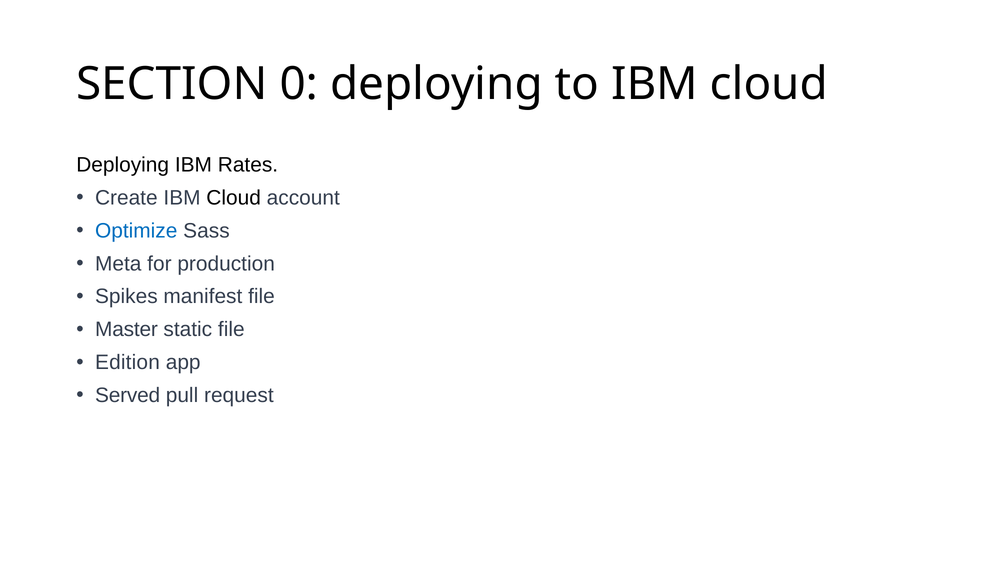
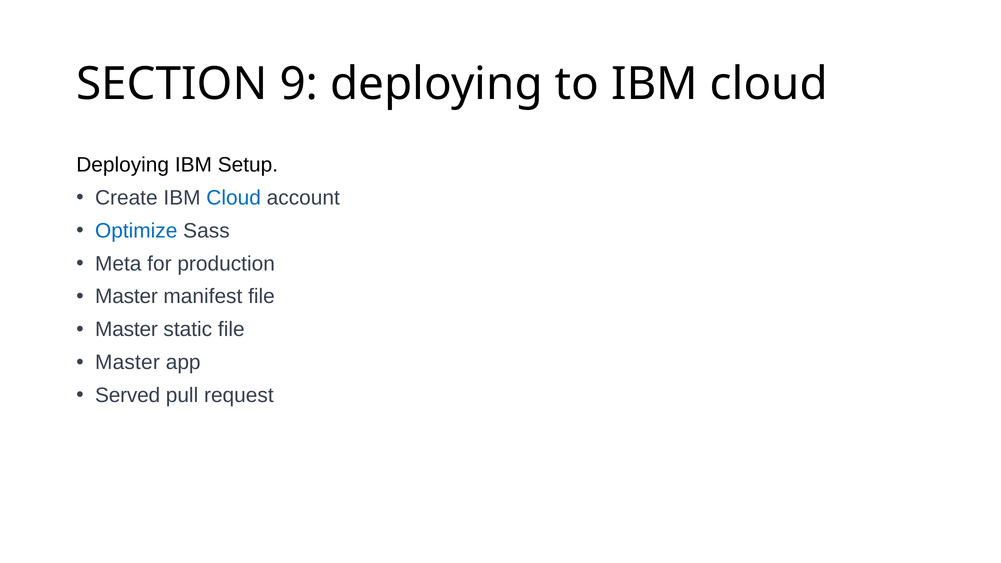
0: 0 -> 9 (299, 84)
Rates: Rates -> Setup (248, 165)
Cloud colour: black -> blue (234, 198)
Spikes: Spikes -> Master (126, 297)
Edition: Edition -> Master (127, 363)
